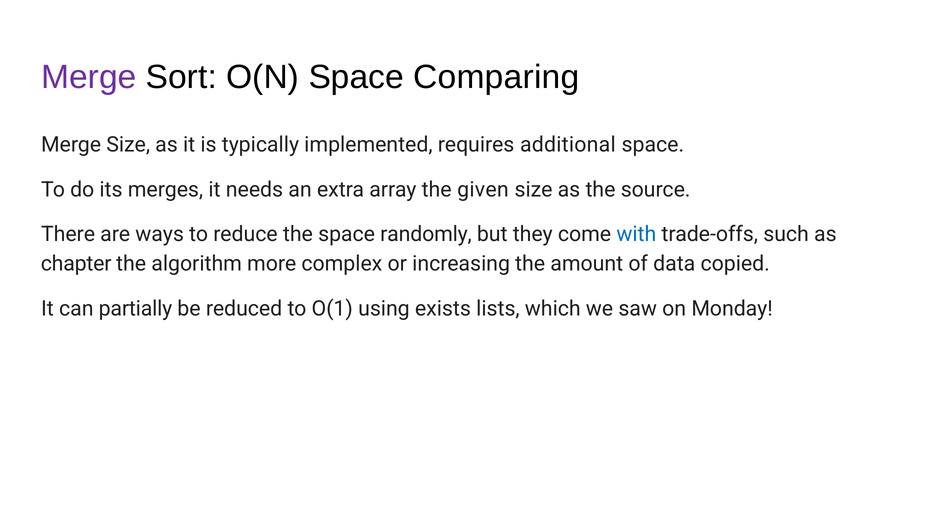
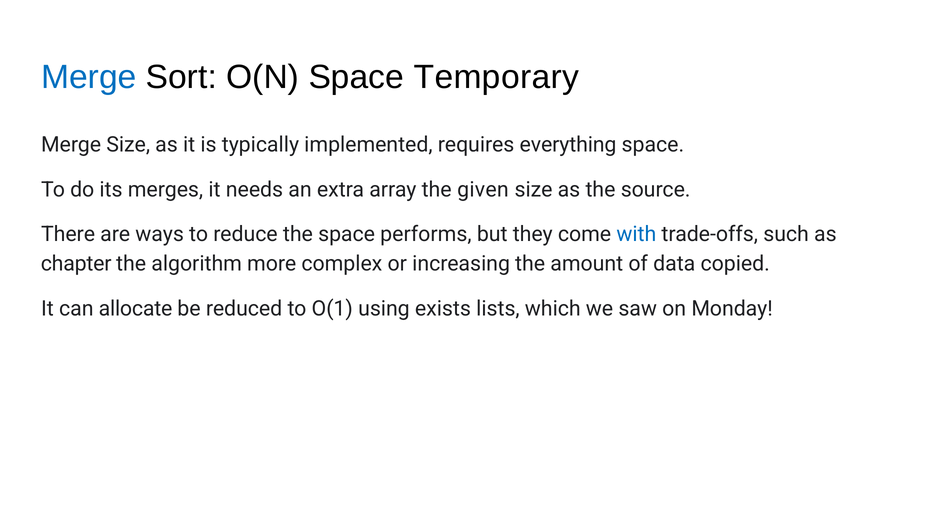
Merge colour: purple -> blue (89, 77)
Comparing: Comparing -> Temporary (496, 77)
additional: additional -> everything (568, 145)
randomly: randomly -> performs (426, 235)
partially: partially -> allocate (136, 309)
